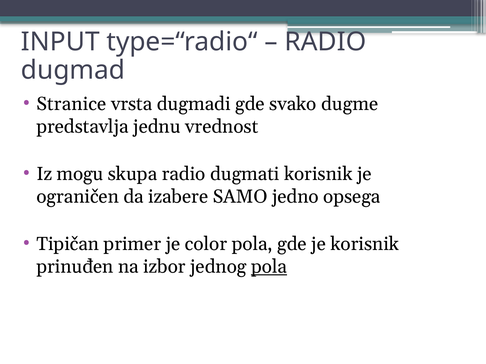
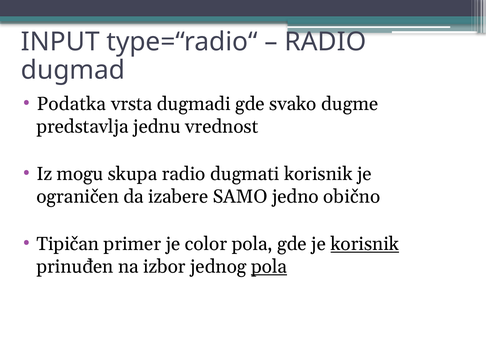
Stranice: Stranice -> Podatka (71, 104)
opsega: opsega -> obično (352, 197)
korisnik underline: none -> present (365, 244)
